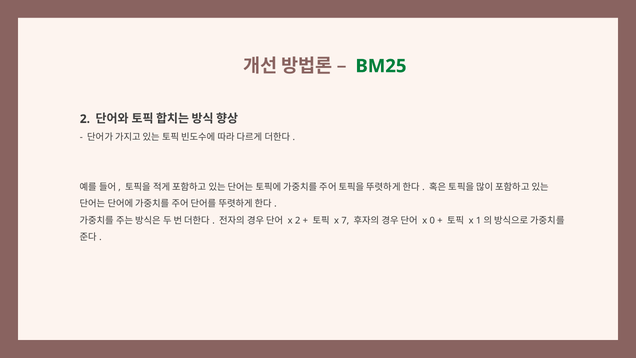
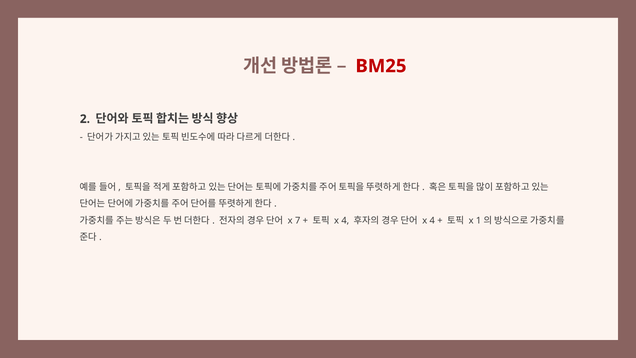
BM25 colour: green -> red (381, 66)
x 2: 2 -> 7 (298, 220)
7: 7 -> 4 (345, 220)
0: 0 -> 4 (432, 220)
